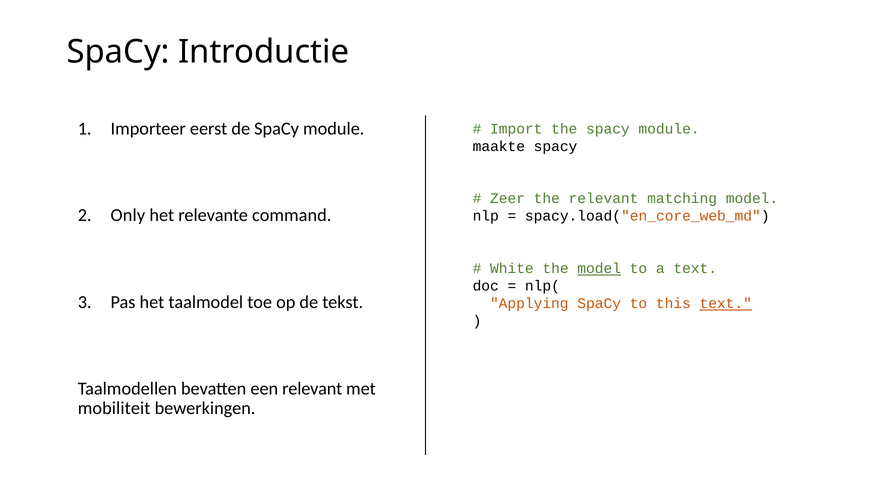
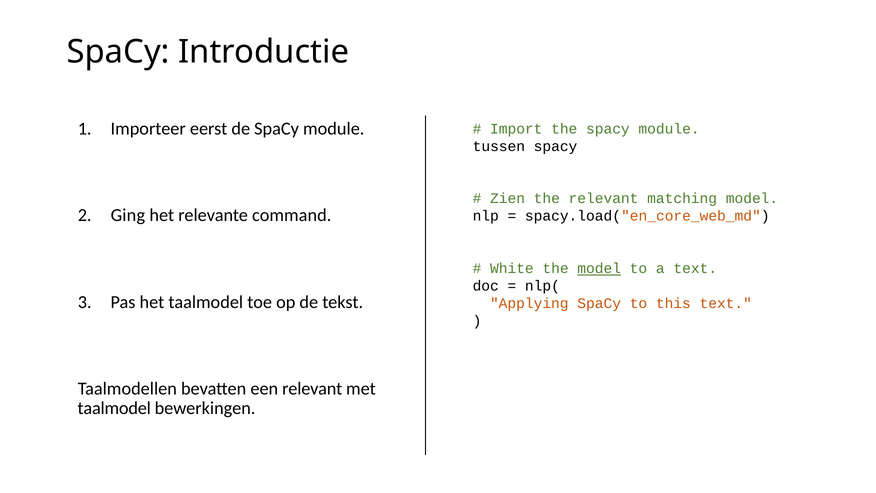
maakte: maakte -> tussen (499, 146)
Zeer: Zeer -> Zien (508, 199)
Only: Only -> Ging (128, 215)
text underline: present -> none (726, 303)
mobiliteit: mobiliteit -> taalmodel (114, 408)
